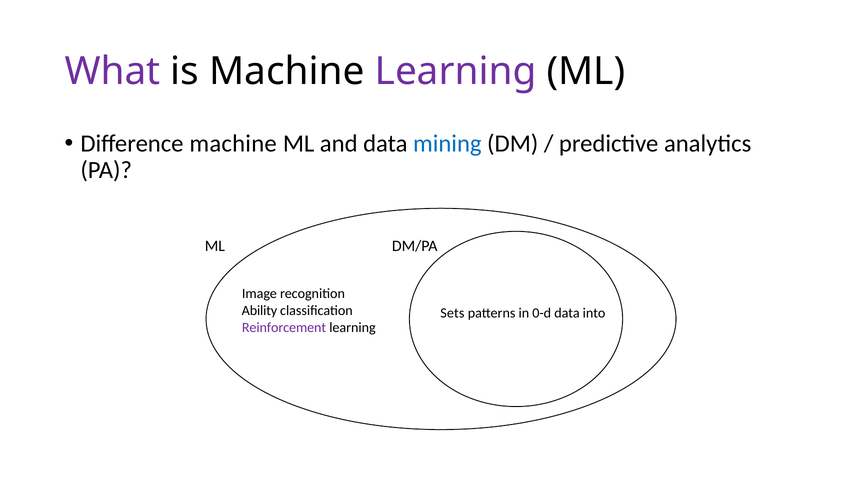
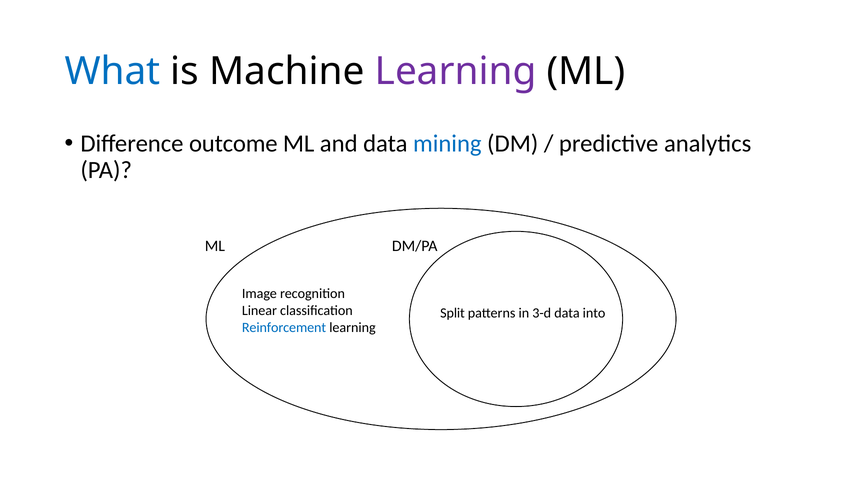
What colour: purple -> blue (113, 71)
Difference machine: machine -> outcome (233, 143)
Ability: Ability -> Linear (259, 310)
Sets: Sets -> Split (453, 313)
0-d: 0-d -> 3-d (542, 313)
Reinforcement colour: purple -> blue (284, 327)
